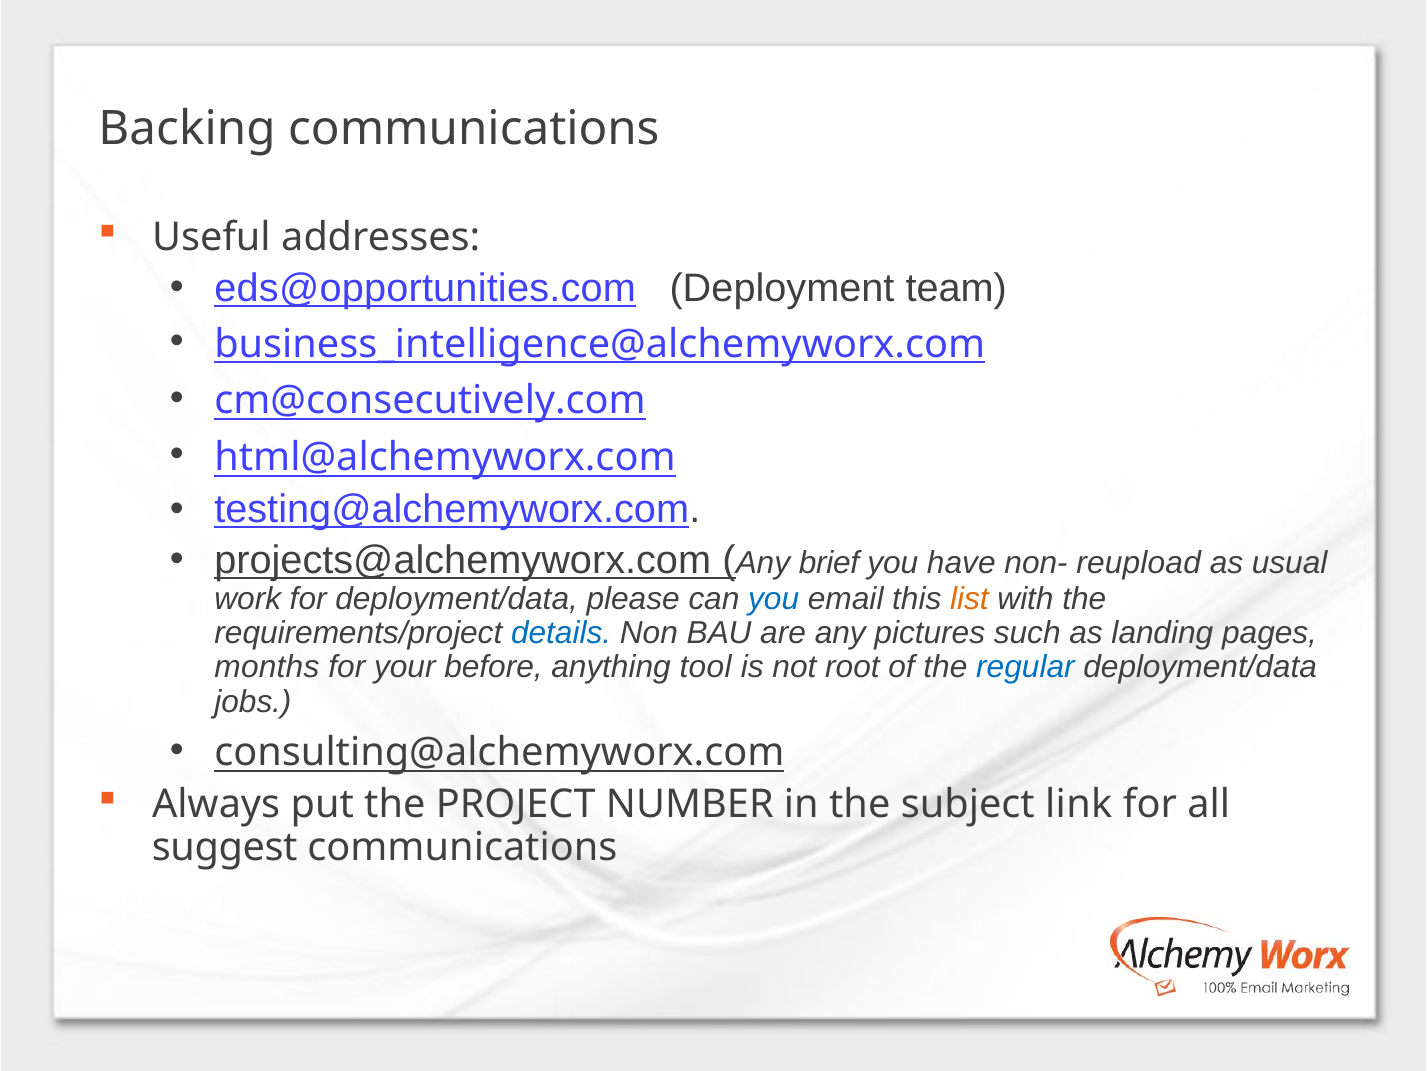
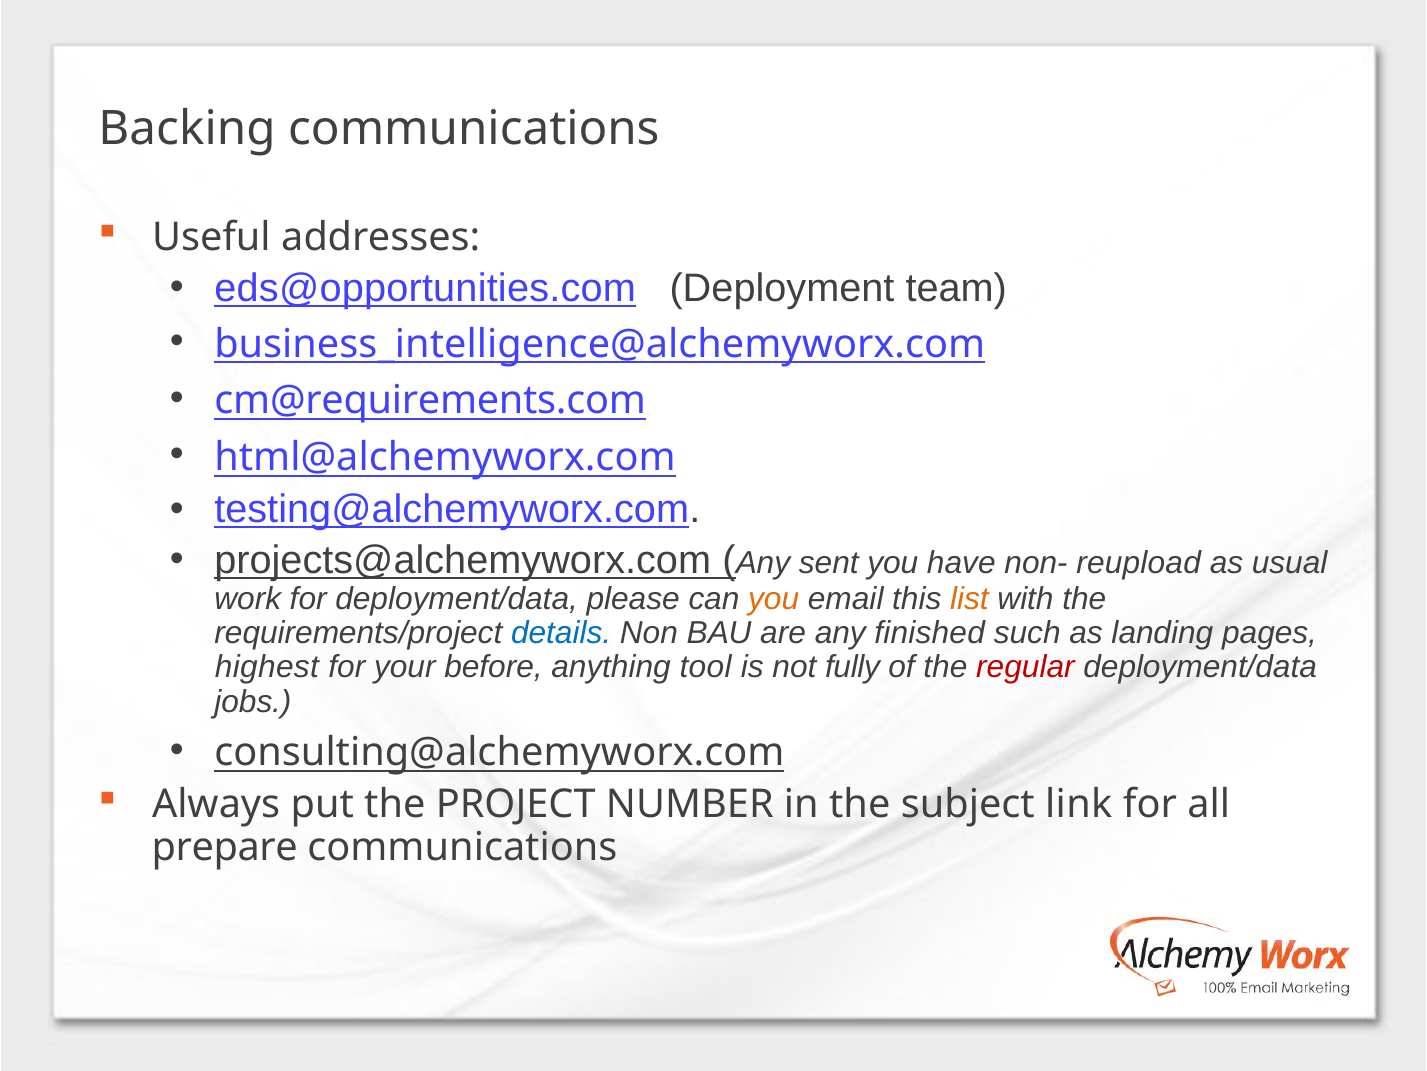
cm@consecutively.com: cm@consecutively.com -> cm@requirements.com (430, 401)
brief: brief -> sent (829, 563)
you colour: blue -> orange (774, 598)
pictures: pictures -> finished (930, 633)
months: months -> highest (267, 667)
root: root -> fully (853, 667)
regular colour: blue -> red (1025, 667)
suggest: suggest -> prepare (225, 847)
